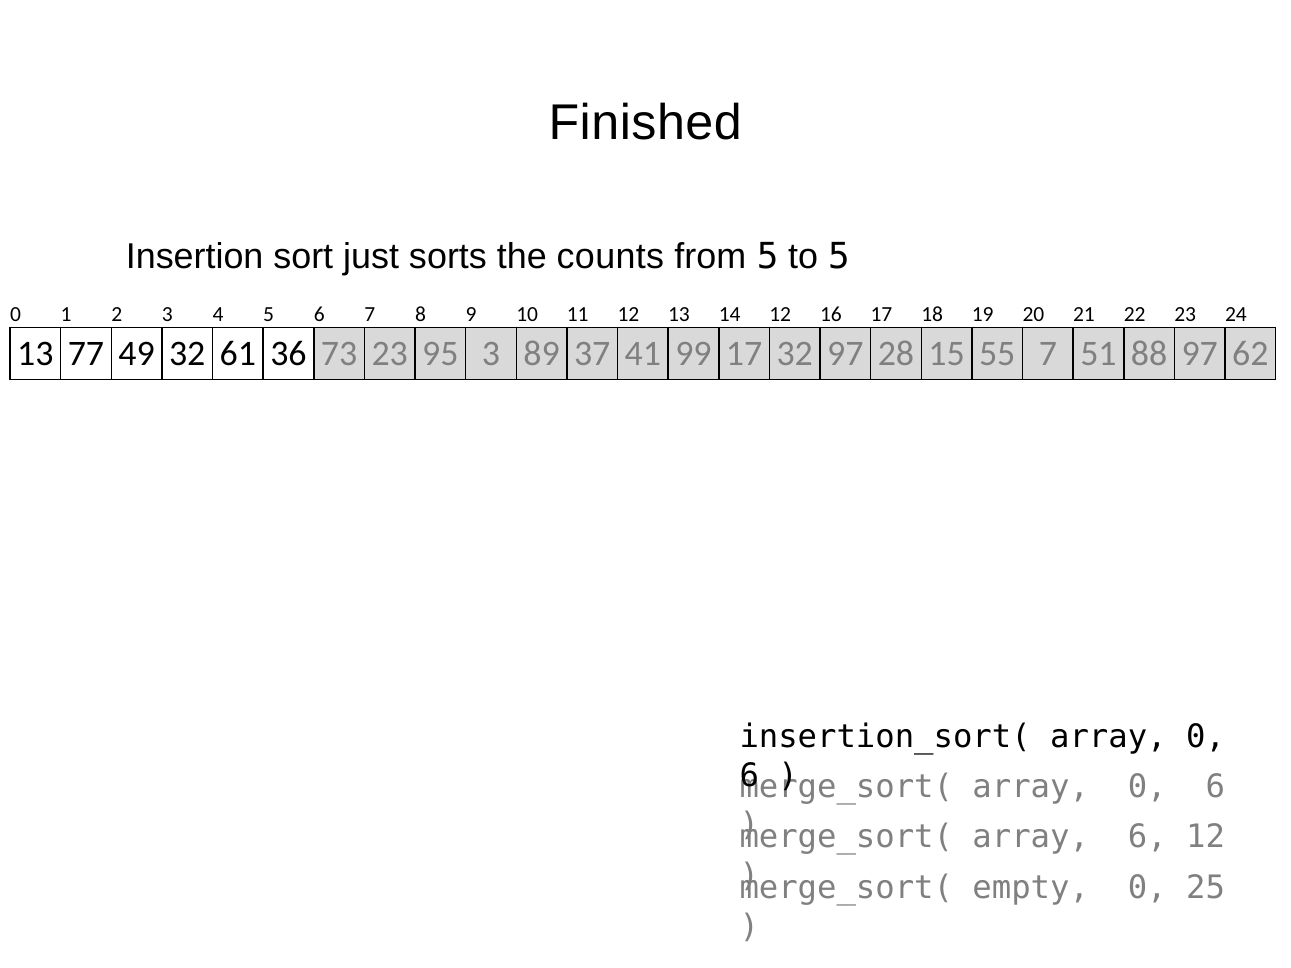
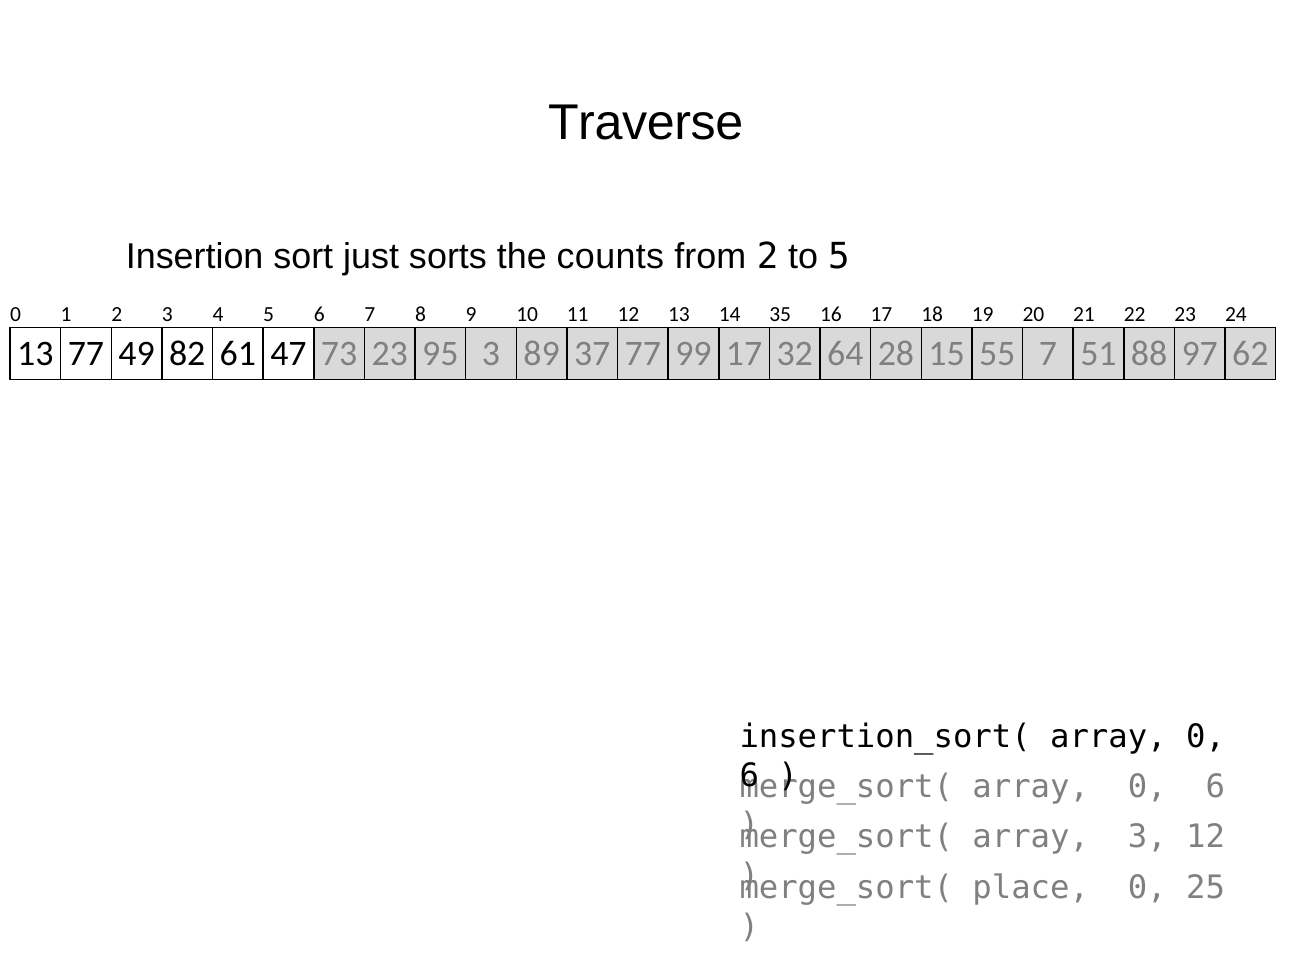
Finished: Finished -> Traverse (646, 123)
from 5: 5 -> 2 (768, 256)
14 12: 12 -> 35 (780, 314)
49 32: 32 -> 82 (187, 354)
36: 36 -> 47 (288, 354)
37 41: 41 -> 77 (643, 354)
32 97: 97 -> 64 (845, 354)
array 6: 6 -> 3 (1147, 837)
empty: empty -> place (1031, 888)
